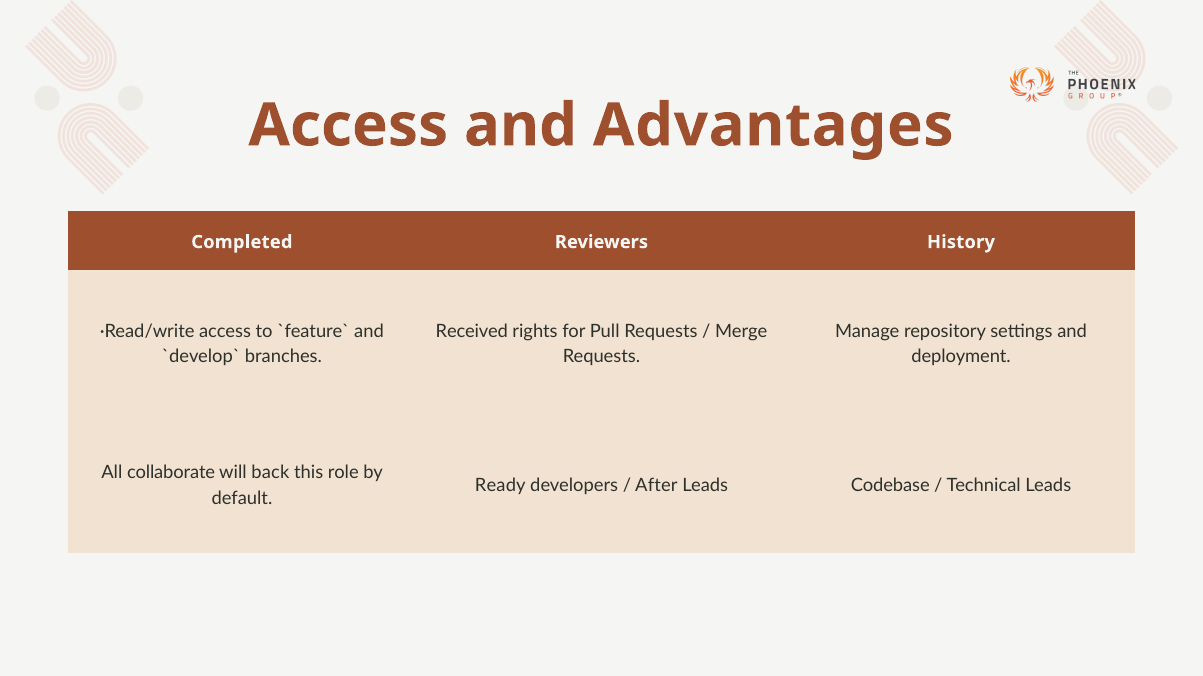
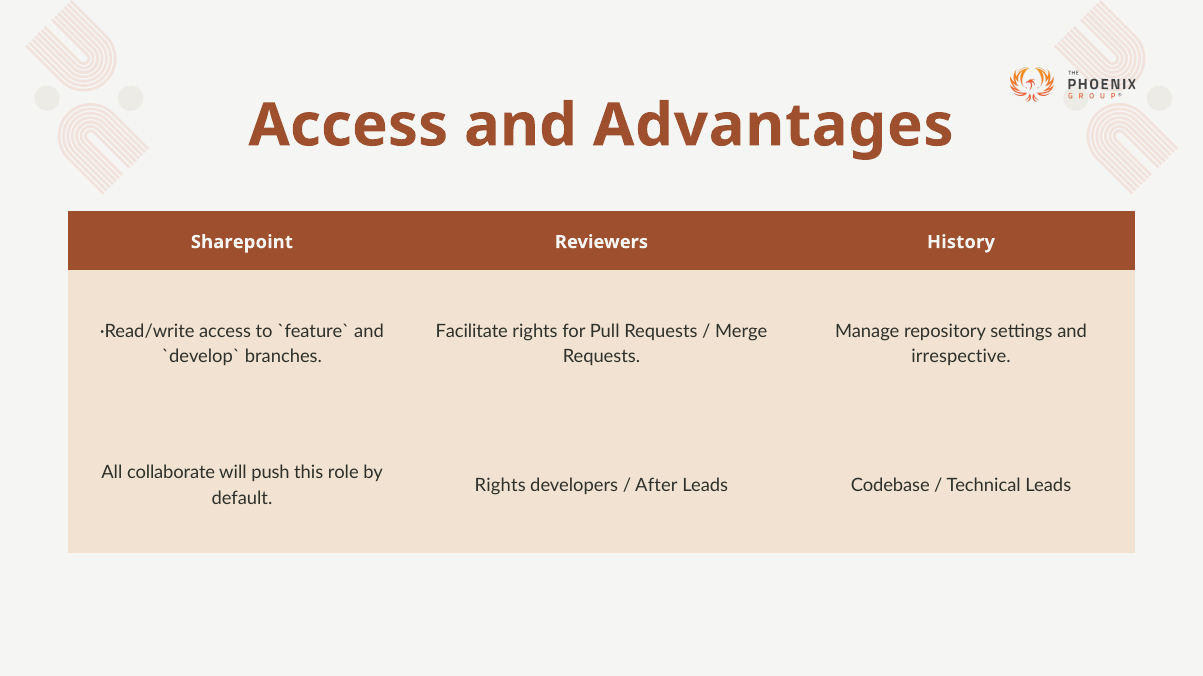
Completed: Completed -> Sharepoint (242, 242)
Received: Received -> Facilitate (472, 332)
deployment: deployment -> irrespective (961, 357)
back: back -> push (271, 473)
Ready: Ready -> Rights (500, 486)
